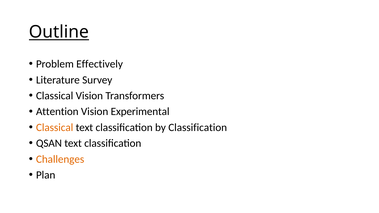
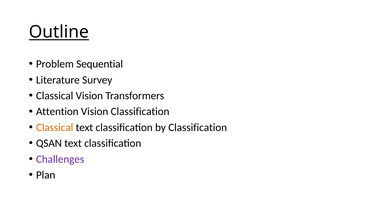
Effectively: Effectively -> Sequential (100, 64)
Vision Experimental: Experimental -> Classification (140, 112)
Challenges colour: orange -> purple (60, 159)
